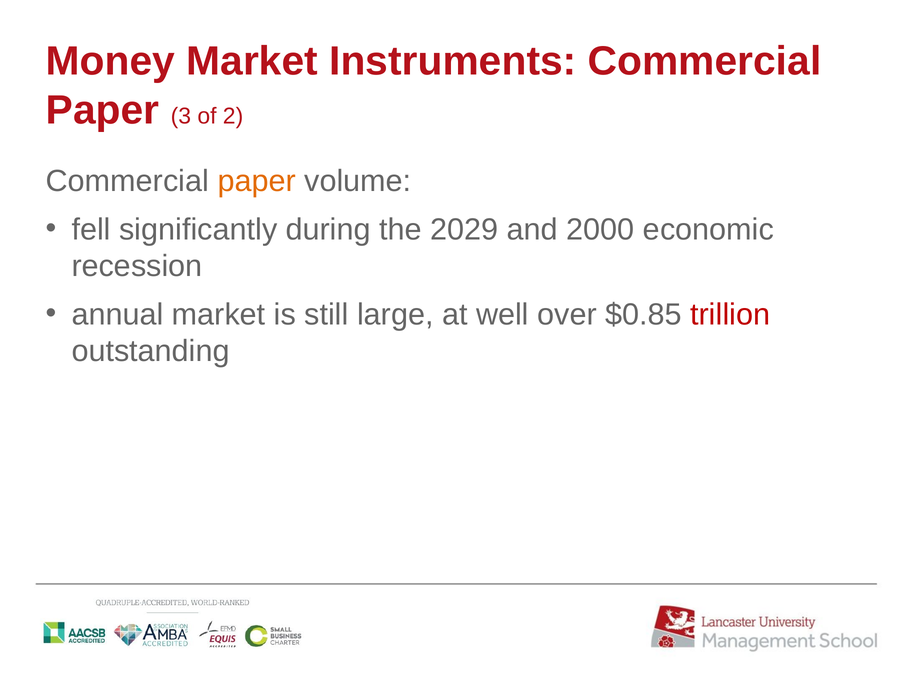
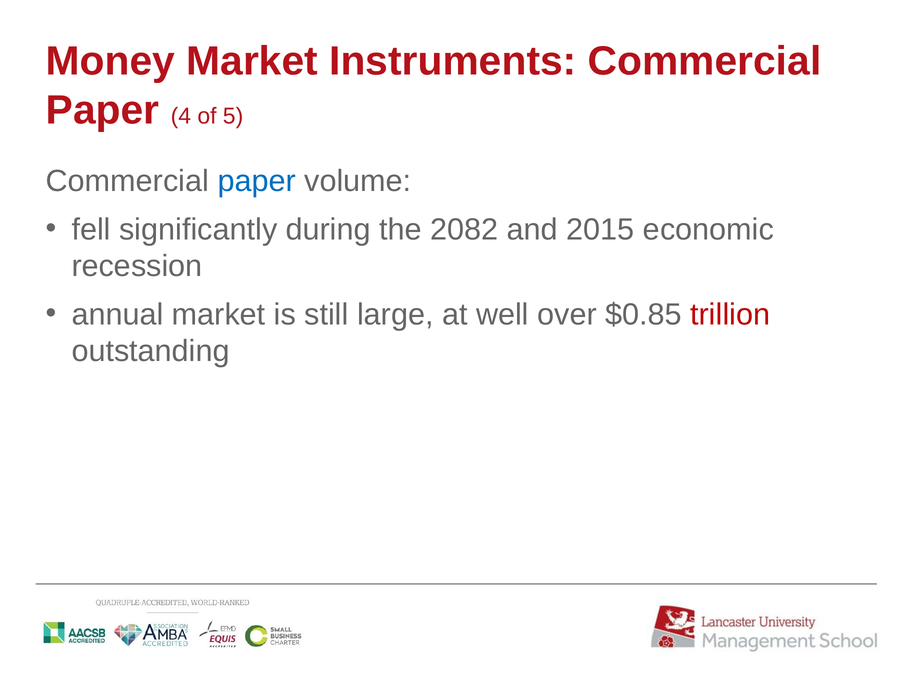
3: 3 -> 4 (181, 116)
2: 2 -> 5 (233, 116)
paper colour: orange -> blue (257, 181)
2029: 2029 -> 2082 (464, 229)
2000: 2000 -> 2015 (600, 229)
